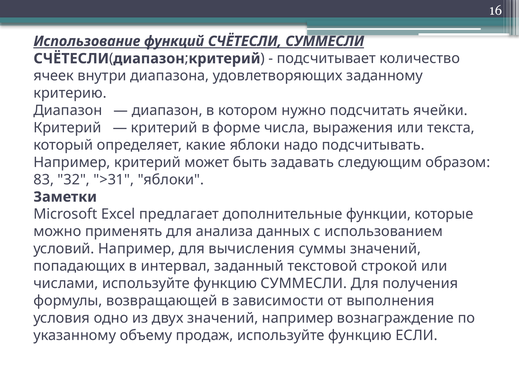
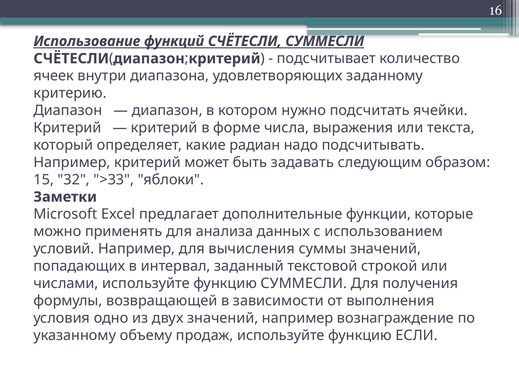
какие яблоки: яблоки -> радиан (255, 145)
83: 83 -> 15 (44, 180)
>31: >31 -> >33 (114, 180)
